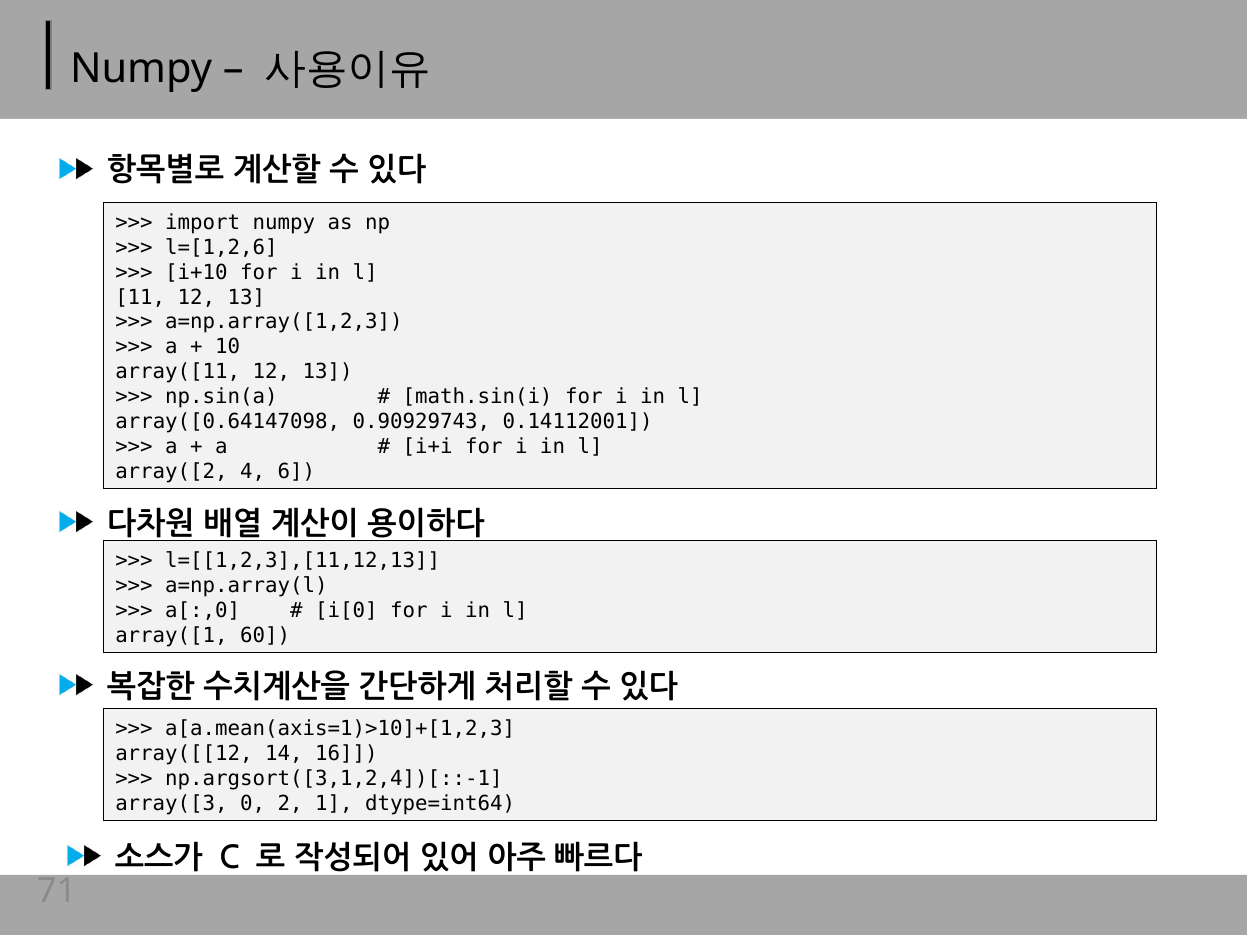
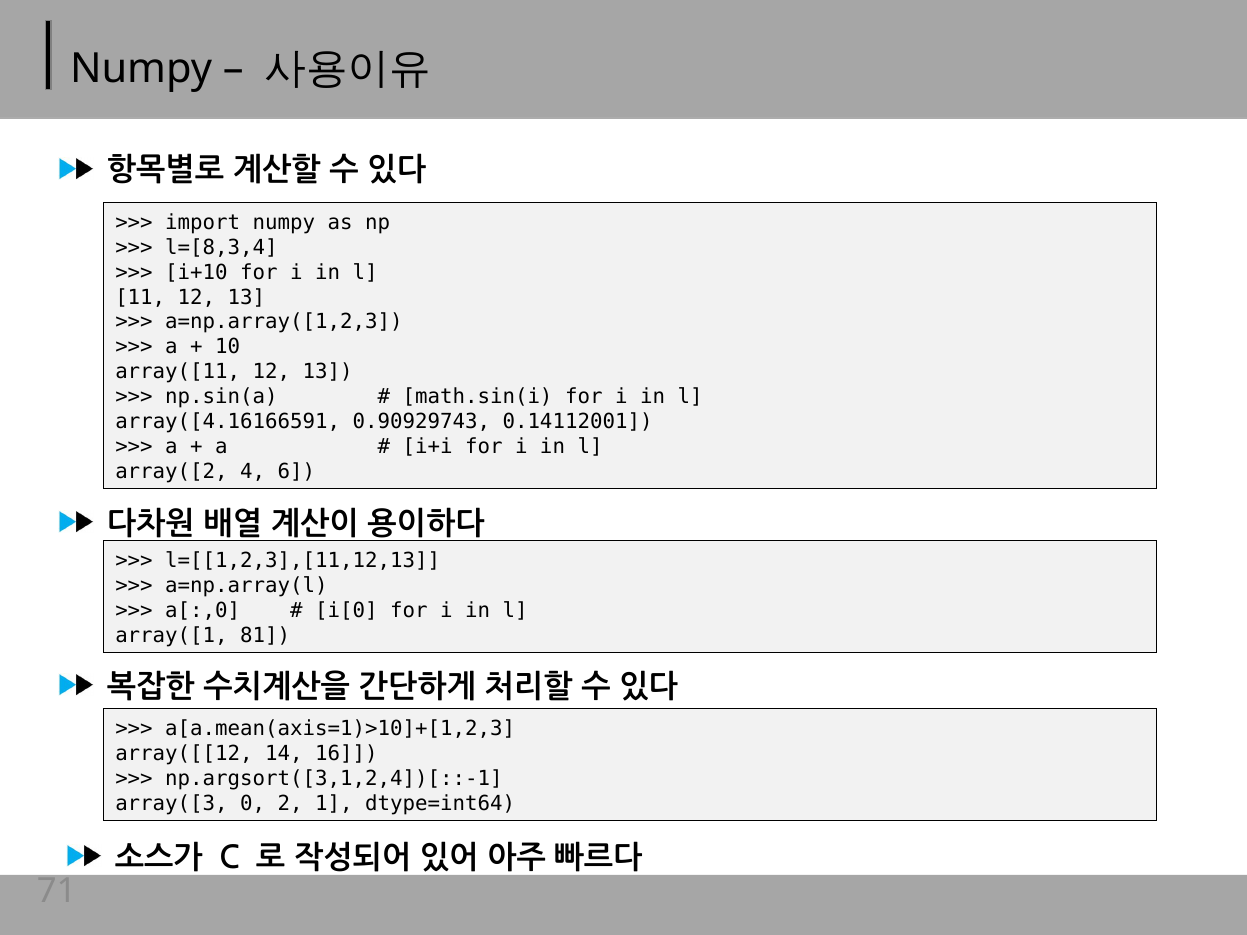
l=[1,2,6: l=[1,2,6 -> l=[8,3,4 (221, 247)
array([0.64147098: array([0.64147098 -> array([4.16166591 (228, 422)
60: 60 -> 81 (265, 636)
